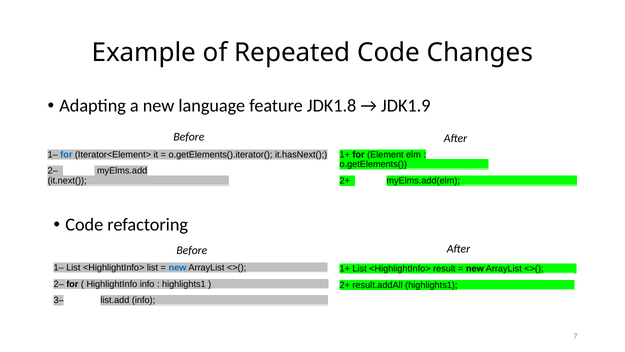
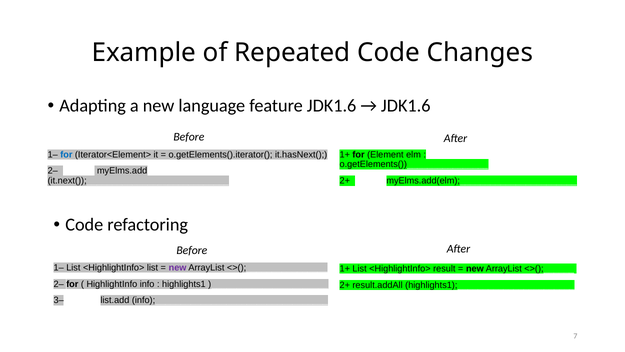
feature JDK1.8: JDK1.8 -> JDK1.6 (332, 106)
JDK1.9: JDK1.9 -> JDK1.6 (406, 106)
new colour: blue -> purple (178, 267)
